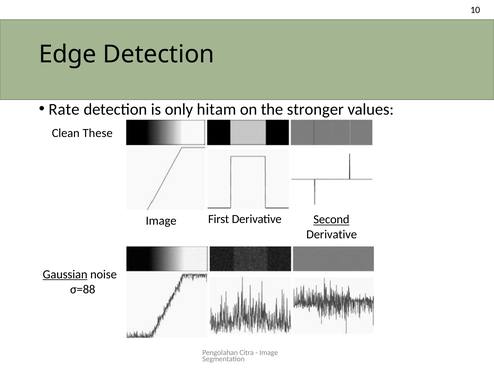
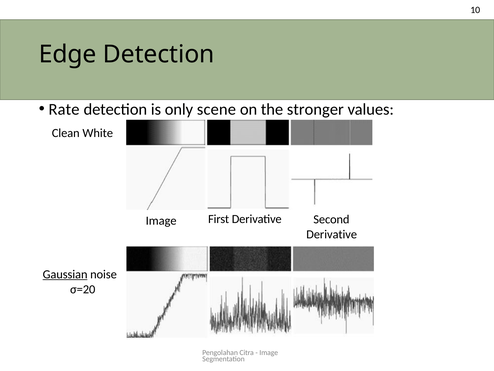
hitam: hitam -> scene (216, 109)
These: These -> White (98, 133)
Second underline: present -> none (331, 219)
σ=88: σ=88 -> σ=20 (83, 289)
